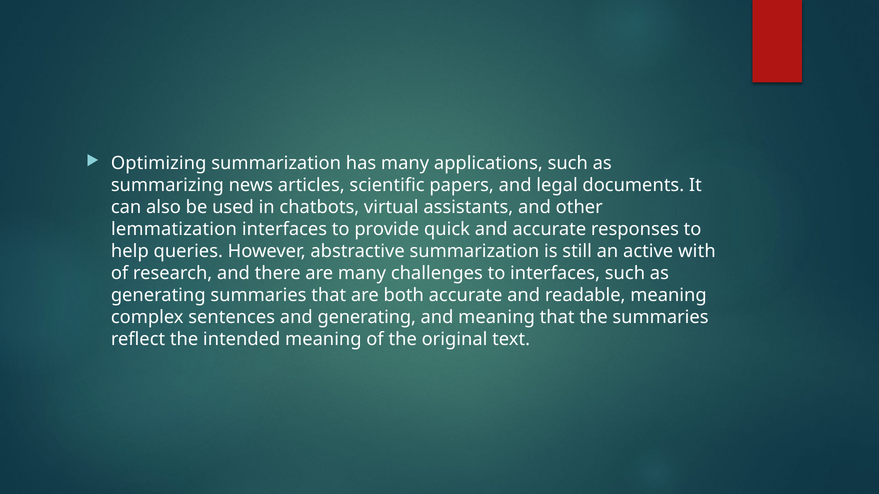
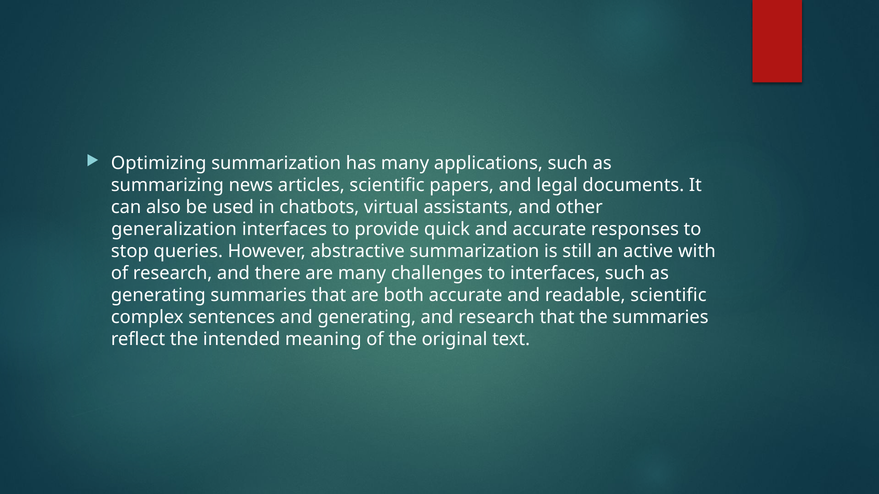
lemmatization: lemmatization -> generalization (174, 230)
help: help -> stop (130, 252)
readable meaning: meaning -> scientific (668, 295)
and meaning: meaning -> research (496, 317)
